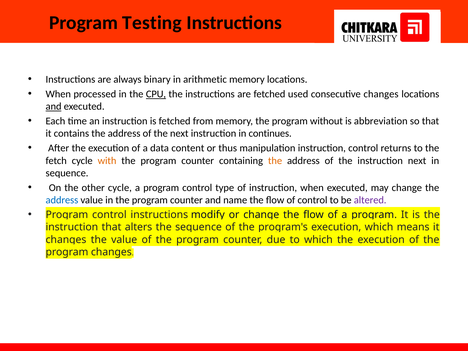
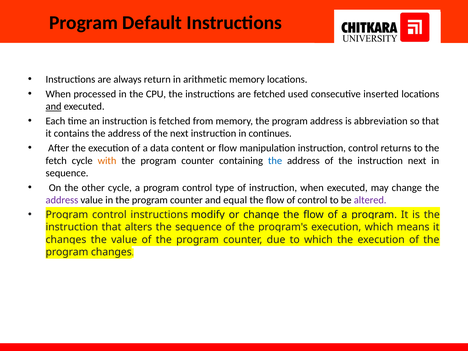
Testing: Testing -> Default (152, 23)
binary: binary -> return (157, 80)
CPU underline: present -> none (156, 94)
consecutive changes: changes -> inserted (381, 94)
program without: without -> address (326, 121)
or thus: thus -> flow (228, 148)
the colour: orange -> blue (275, 161)
address colour: blue -> purple (62, 200)
name: name -> equal (235, 200)
